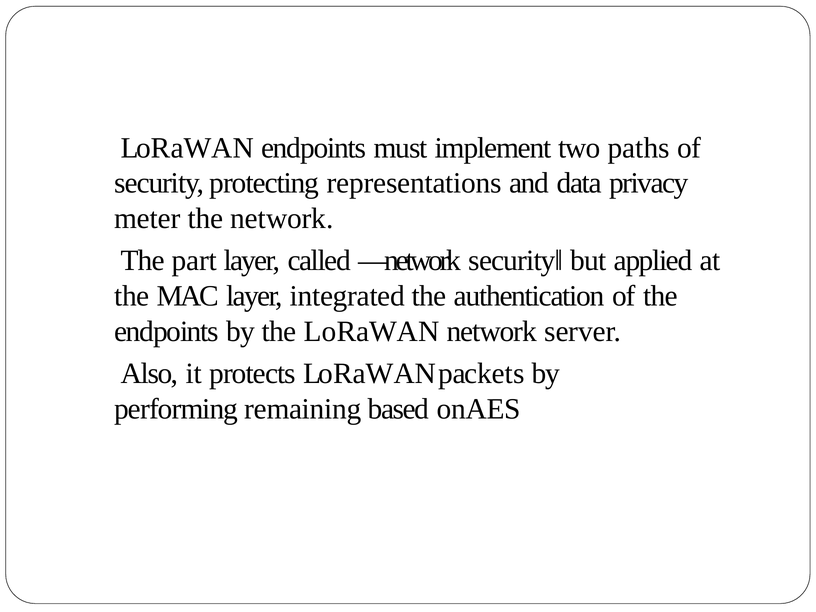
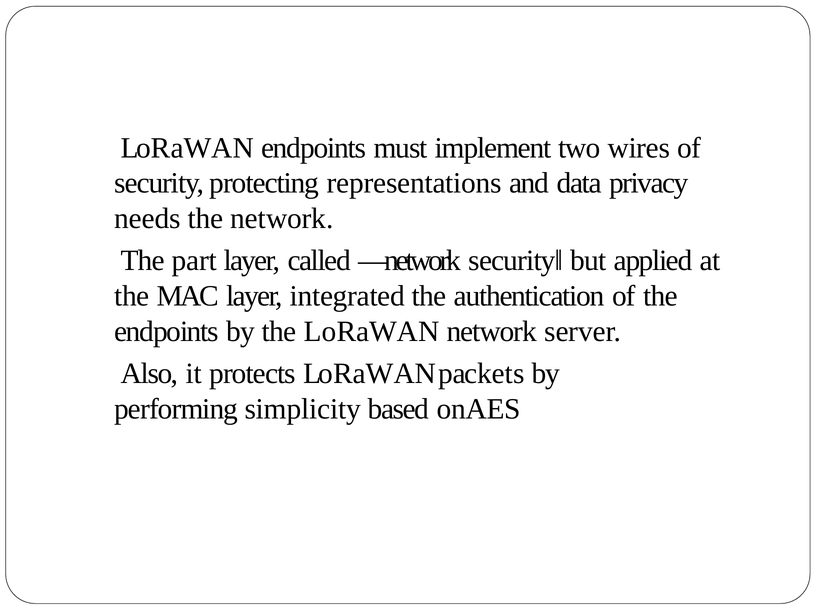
paths: paths -> wires (639, 148)
meter: meter -> needs (147, 219)
remaining: remaining -> simplicity (303, 409)
